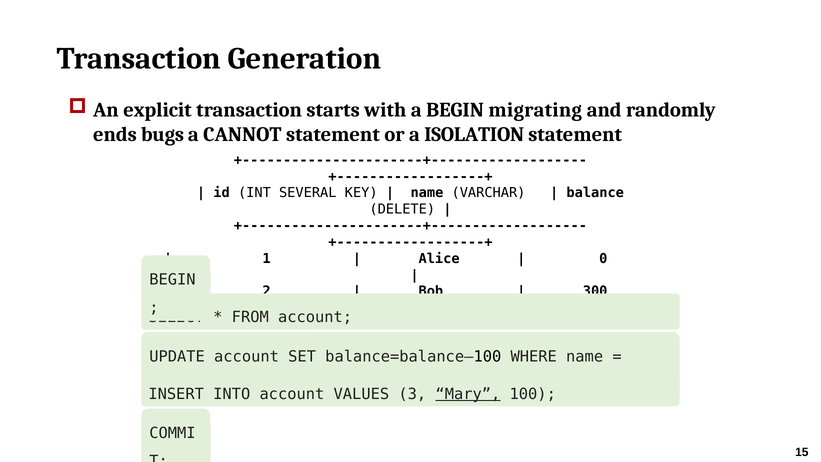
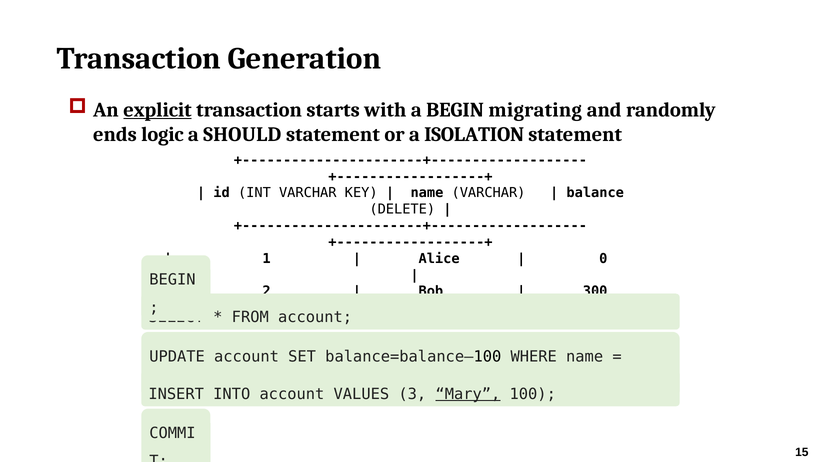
explicit underline: none -> present (158, 110)
bugs: bugs -> logic (162, 134)
CANNOT: CANNOT -> SHOULD (242, 134)
INT SEVERAL: SEVERAL -> VARCHAR (308, 193)
